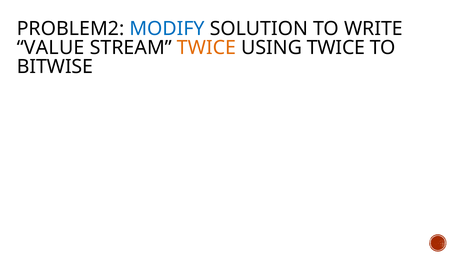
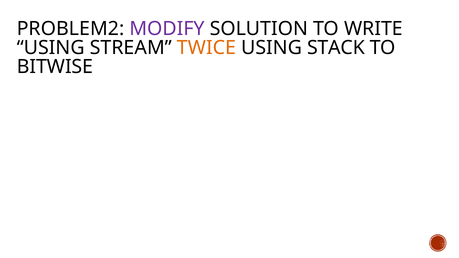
MODIFY colour: blue -> purple (167, 29)
VALUE: VALUE -> USING (51, 48)
USING TWICE: TWICE -> STACK (336, 48)
